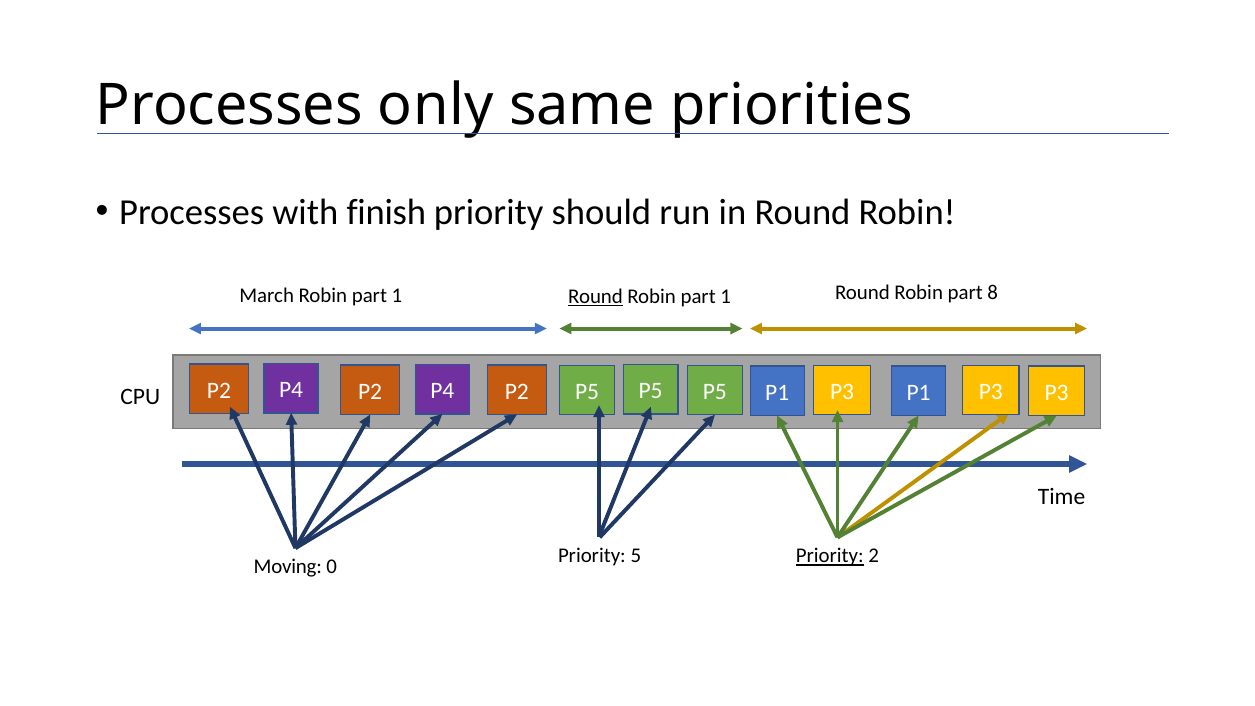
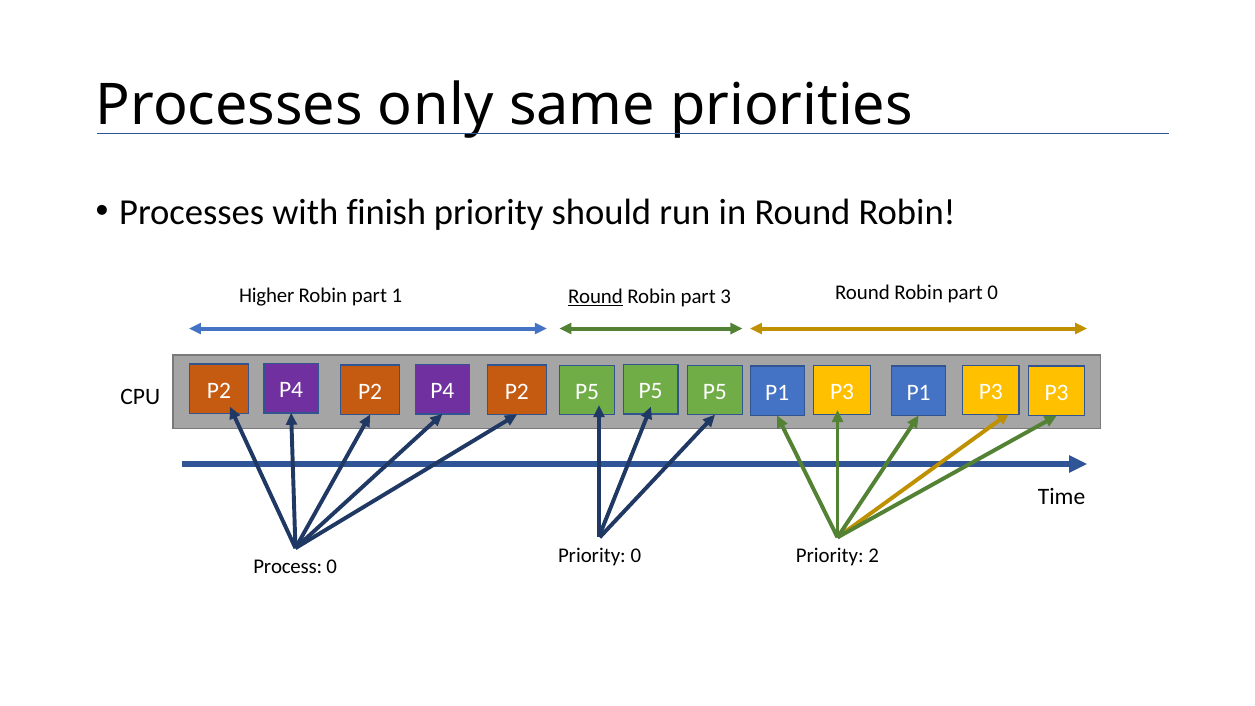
March: March -> Higher (267, 296)
1: 1 -> 3 (726, 297)
part 8: 8 -> 0 (993, 292)
Priority 5: 5 -> 0 (636, 556)
Priority underline: present -> none (830, 556)
Moving: Moving -> Process (288, 567)
